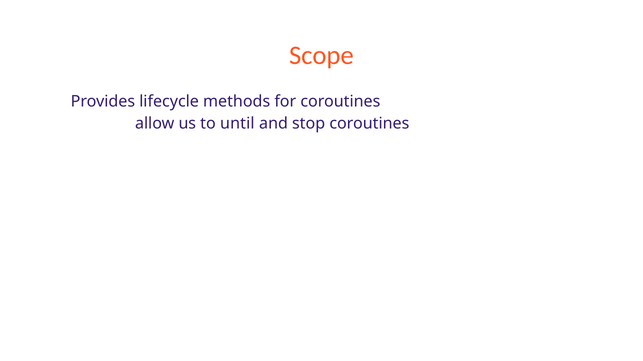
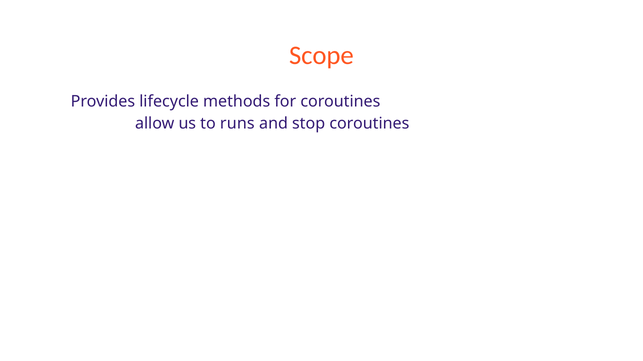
until: until -> runs (237, 124)
